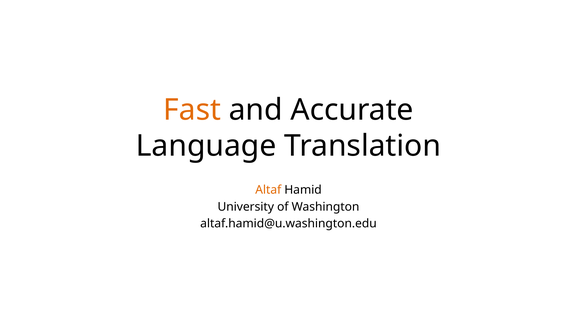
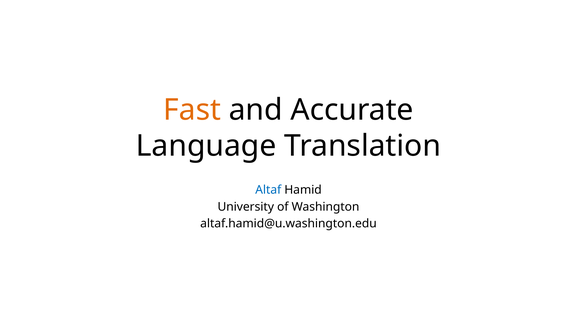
Altaf colour: orange -> blue (268, 190)
